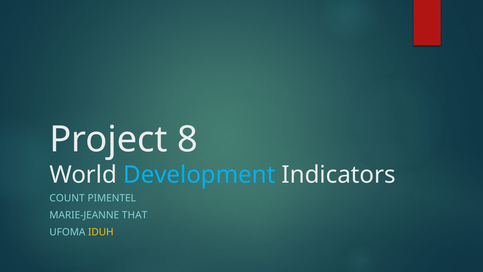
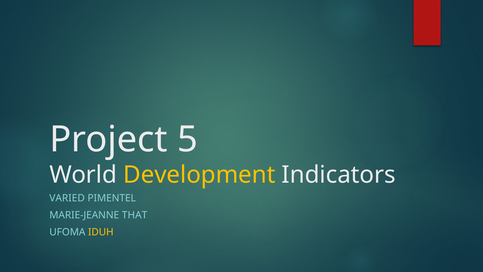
8: 8 -> 5 (187, 139)
Development colour: light blue -> yellow (199, 175)
COUNT: COUNT -> VARIED (67, 198)
